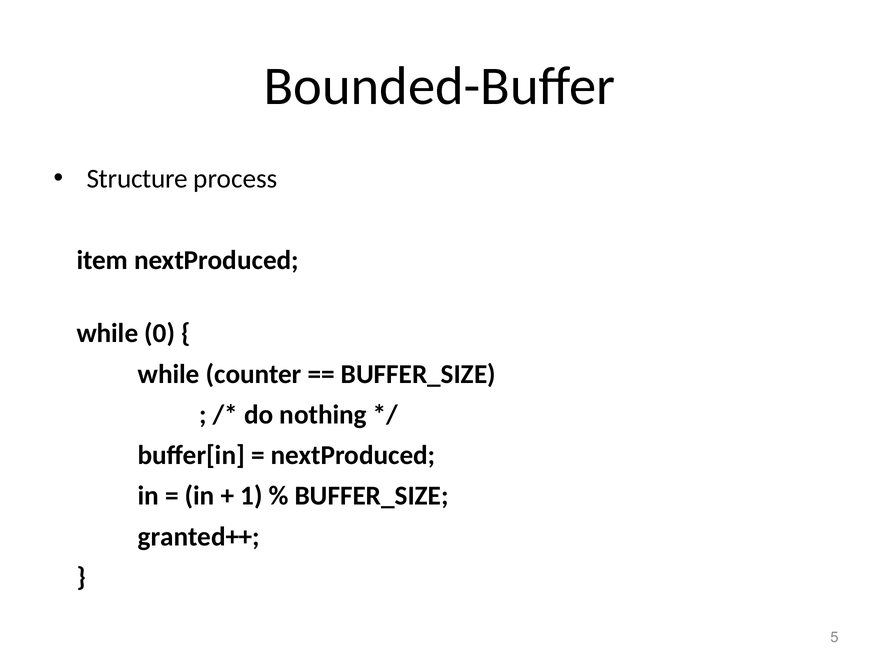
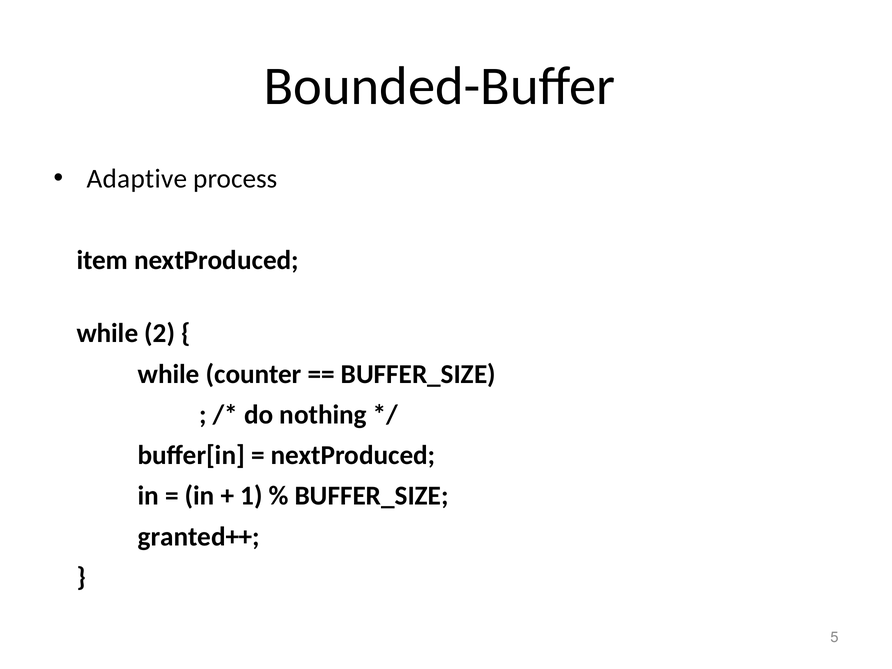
Structure: Structure -> Adaptive (137, 179)
0: 0 -> 2 (160, 333)
